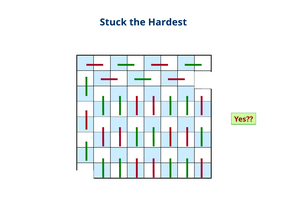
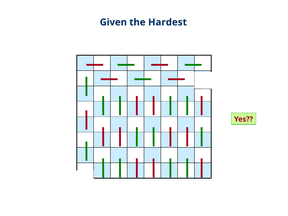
Stuck: Stuck -> Given (113, 22)
